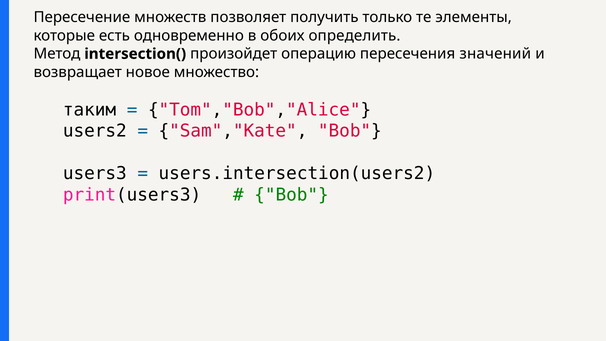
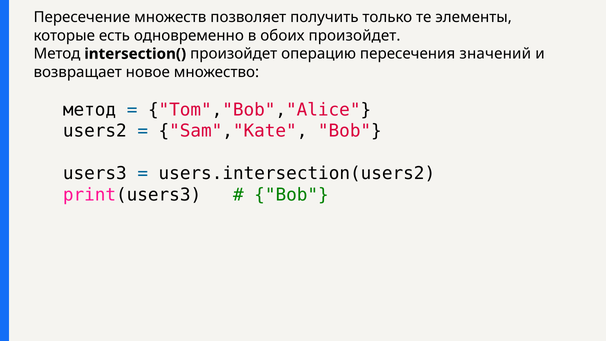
обоих определить: определить -> произойдет (354, 36)
таким: таким -> метод (90, 110)
